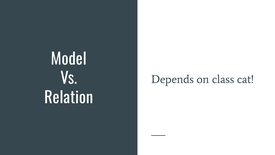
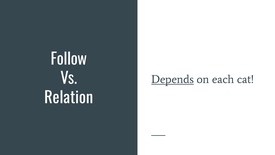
Model: Model -> Follow (69, 59)
Depends underline: none -> present (173, 79)
class: class -> each (223, 79)
